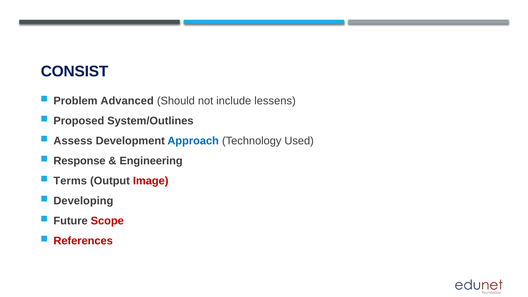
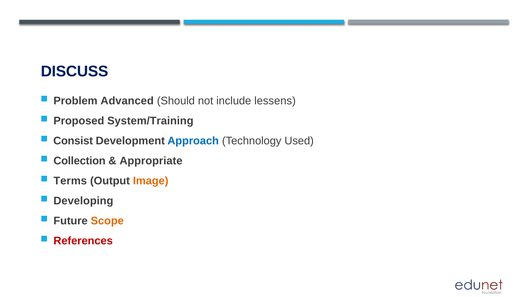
CONSIST: CONSIST -> DISCUSS (75, 71)
System/Outlines: System/Outlines -> System/Training (150, 121)
Assess: Assess -> Consist (73, 141)
Response: Response -> Collection (80, 161)
Engineering: Engineering -> Appropriate (151, 161)
Image colour: red -> orange (151, 181)
Scope colour: red -> orange (107, 221)
